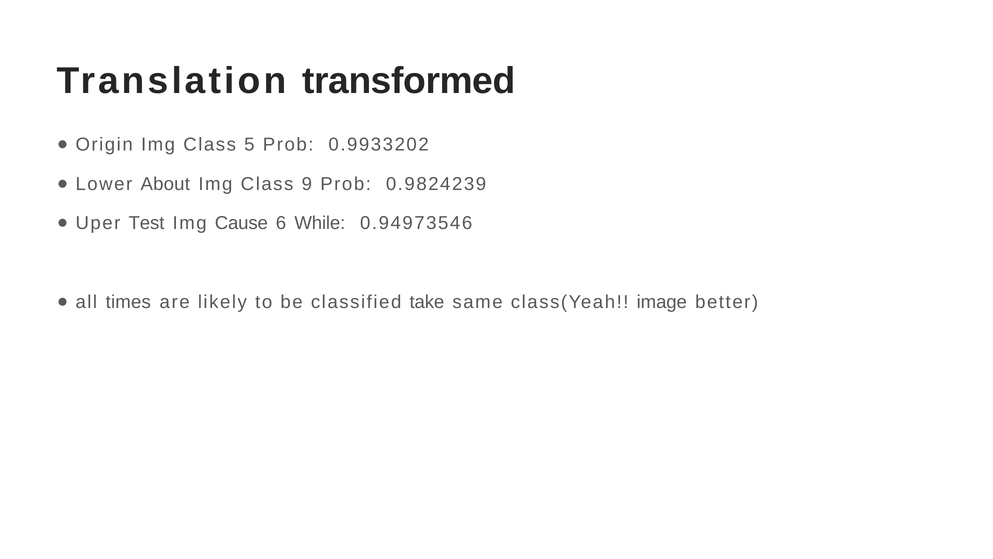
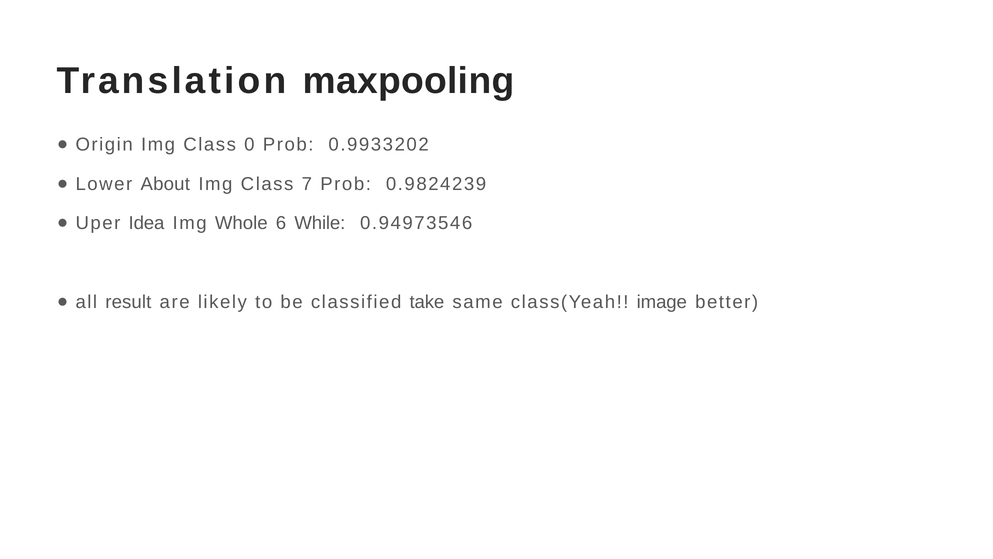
transformed: transformed -> maxpooling (408, 81)
5: 5 -> 0 (249, 144)
9: 9 -> 7 (307, 184)
Test: Test -> Idea (147, 223)
Cause: Cause -> Whole (241, 223)
times: times -> result (128, 302)
